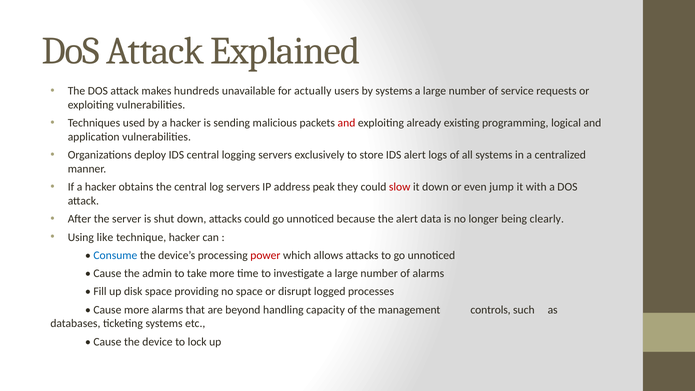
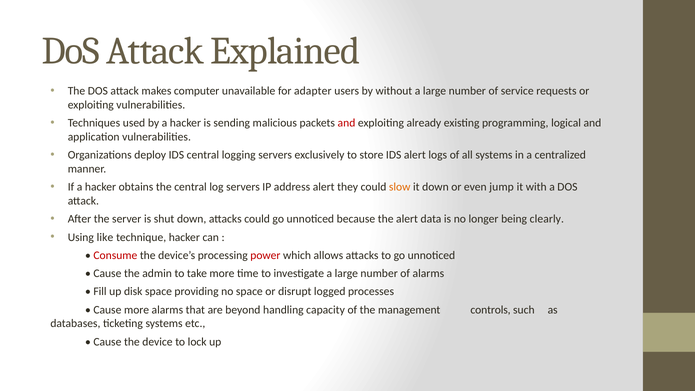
hundreds: hundreds -> computer (197, 91)
actually: actually -> adapter (313, 91)
by systems: systems -> without (394, 91)
address peak: peak -> alert (324, 187)
slow colour: red -> orange (400, 187)
Consume colour: blue -> red (115, 255)
